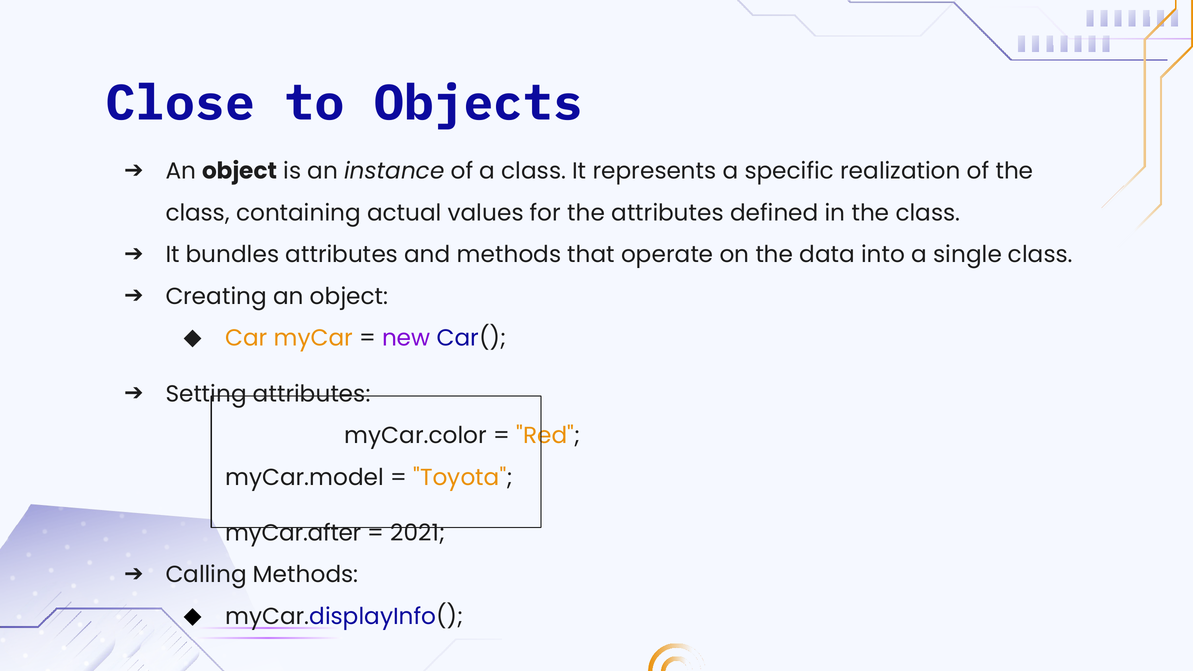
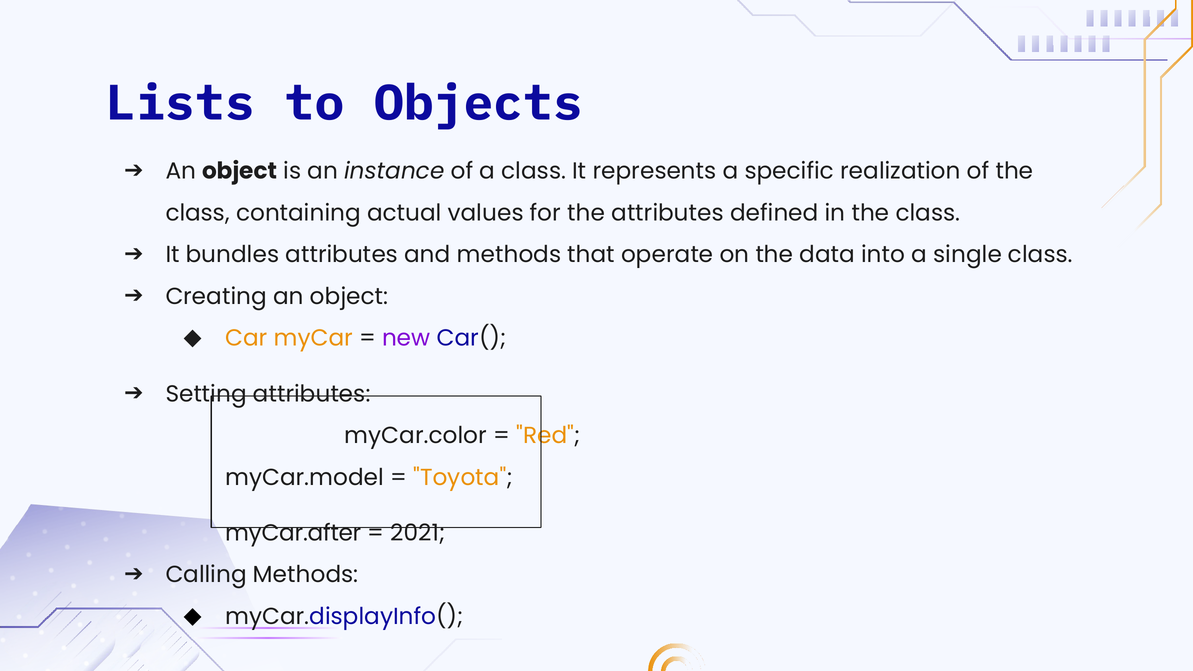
Close: Close -> Lists (180, 103)
